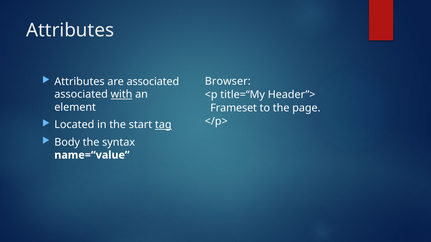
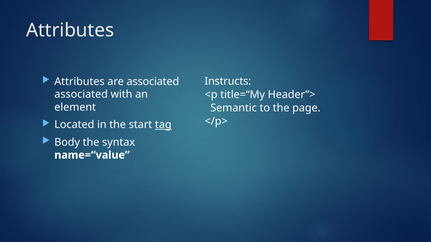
Browser: Browser -> Instructs (228, 82)
with underline: present -> none (122, 95)
Frameset: Frameset -> Semantic (234, 108)
